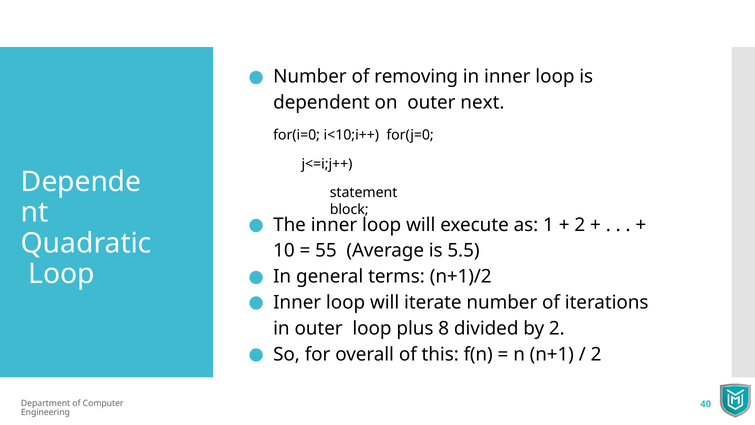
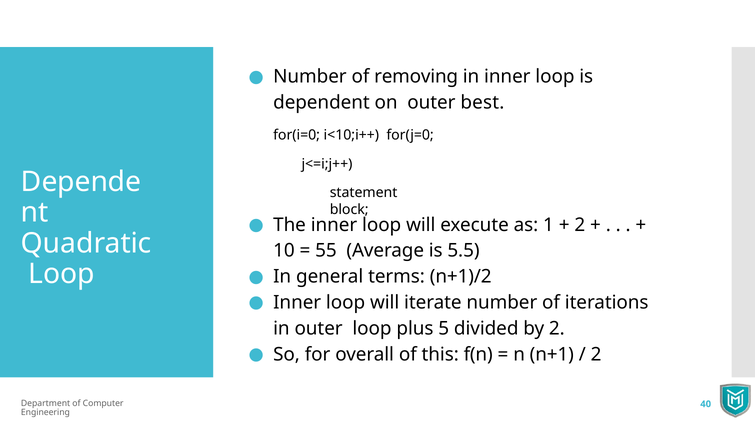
next: next -> best (482, 102)
8: 8 -> 5 (444, 328)
